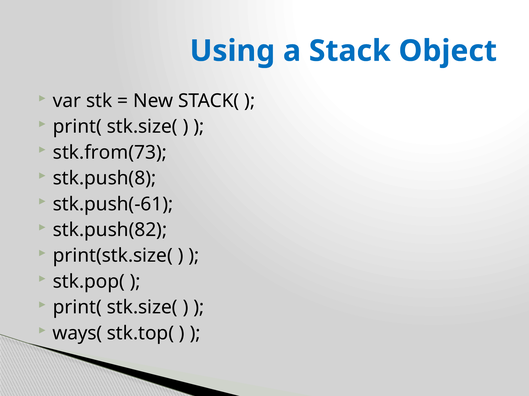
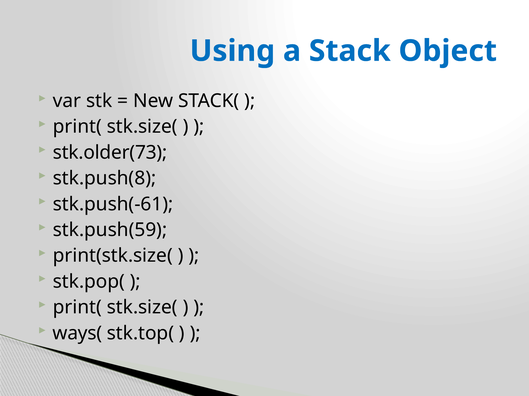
stk.from(73: stk.from(73 -> stk.older(73 (110, 153)
stk.push(82: stk.push(82 -> stk.push(59 (110, 230)
